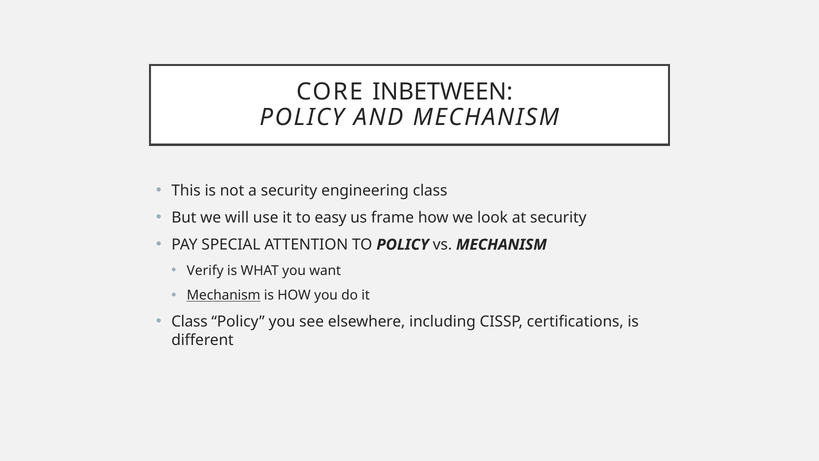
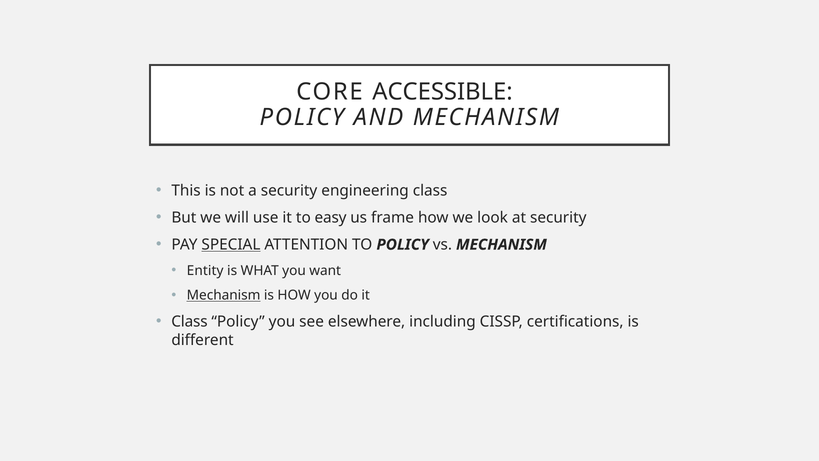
INBETWEEN: INBETWEEN -> ACCESSIBLE (443, 92)
SPECIAL underline: none -> present (231, 244)
Verify: Verify -> Entity (205, 270)
